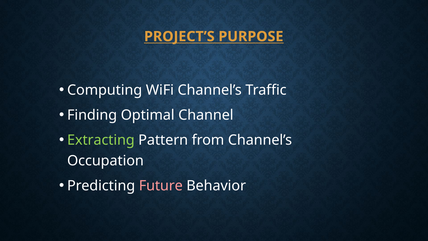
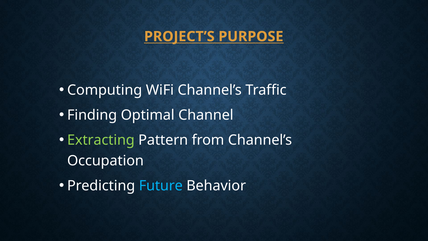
Future colour: pink -> light blue (161, 186)
